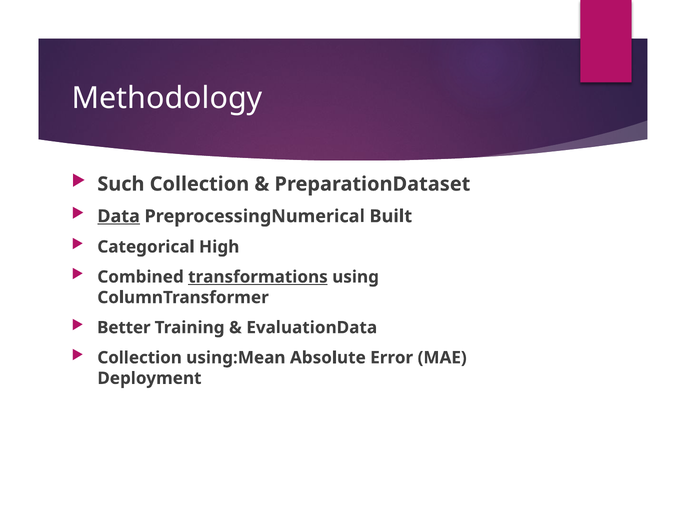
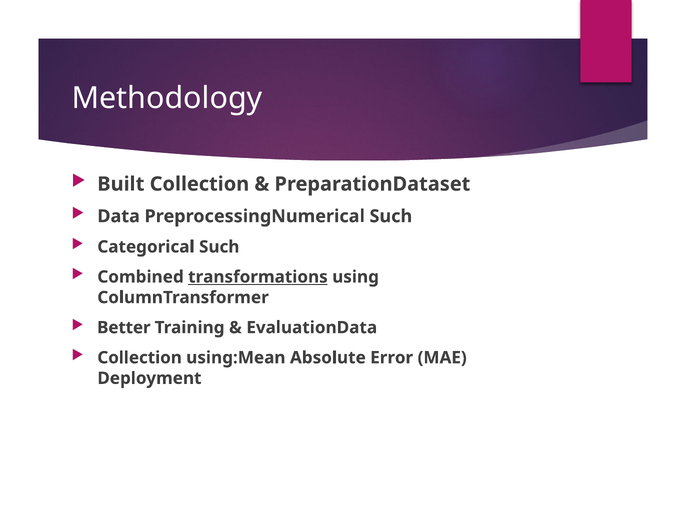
Such: Such -> Built (121, 184)
Data underline: present -> none (119, 216)
PreprocessingNumerical Built: Built -> Such (391, 216)
Categorical High: High -> Such (219, 247)
